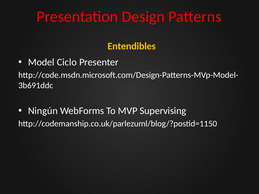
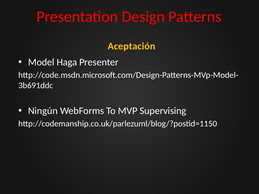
Entendibles: Entendibles -> Aceptación (131, 46)
Ciclo: Ciclo -> Haga (67, 62)
